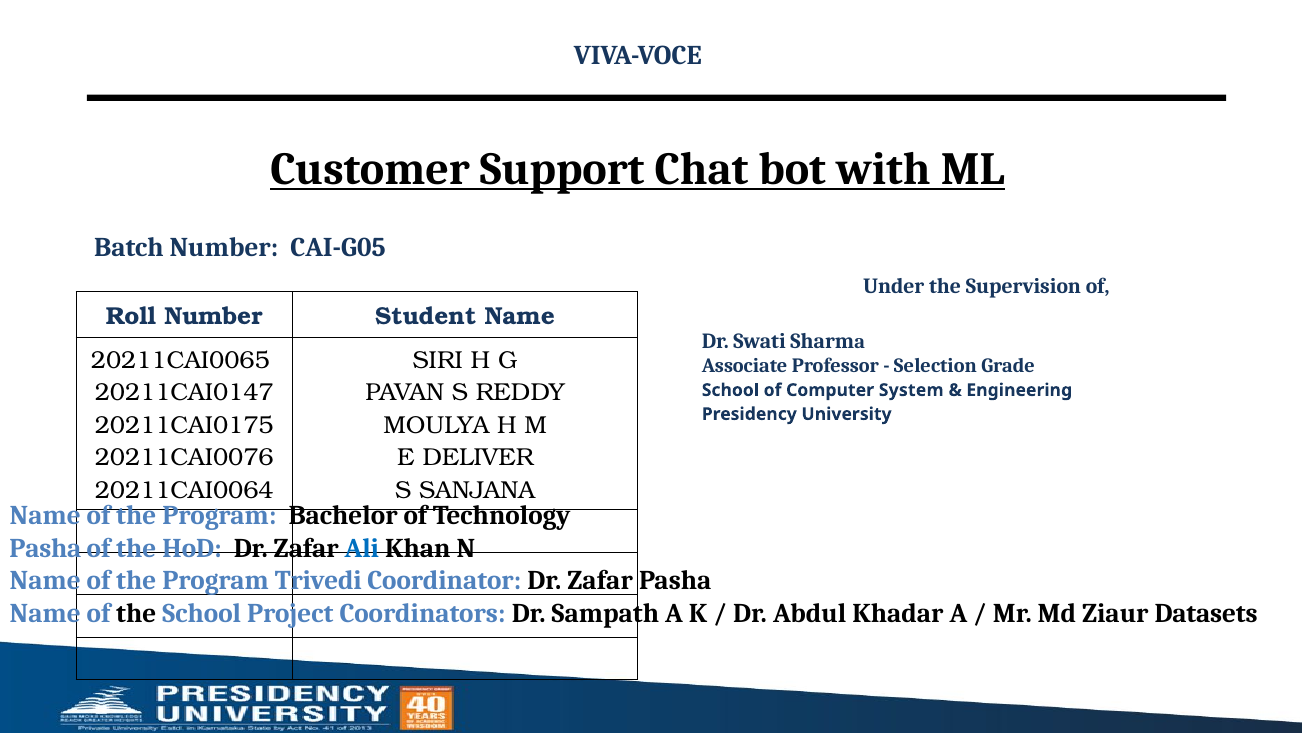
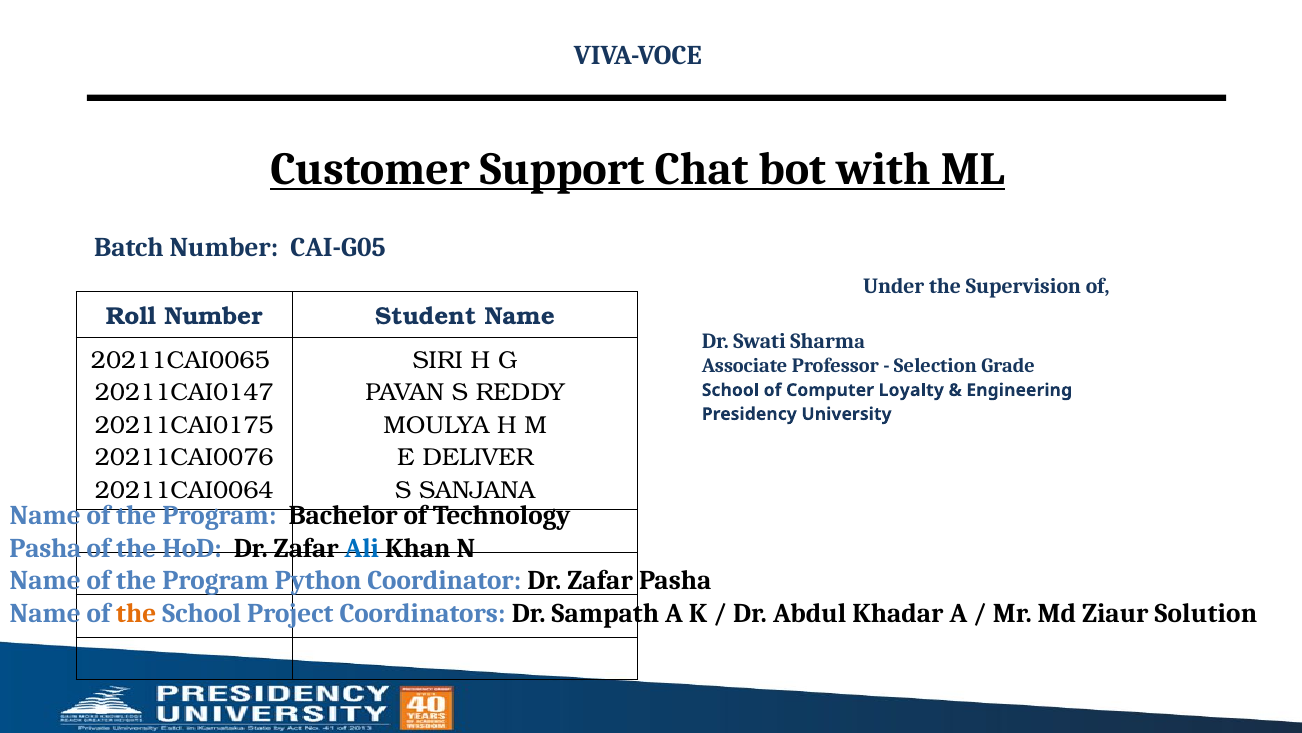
System: System -> Loyalty (911, 390)
Trivedi: Trivedi -> Python (318, 580)
the colour: black -> orange (136, 613)
Datasets: Datasets -> Solution (1206, 613)
